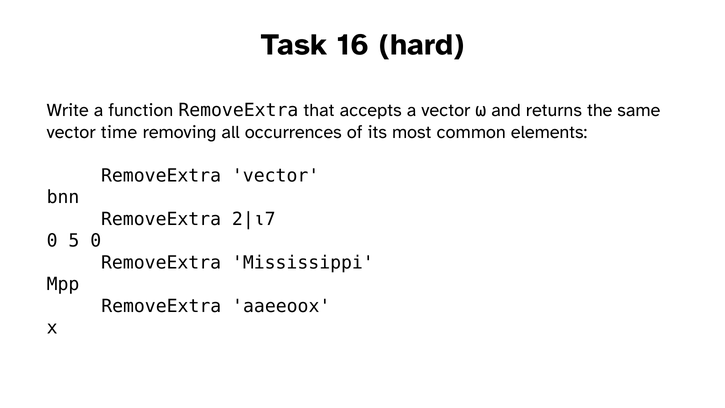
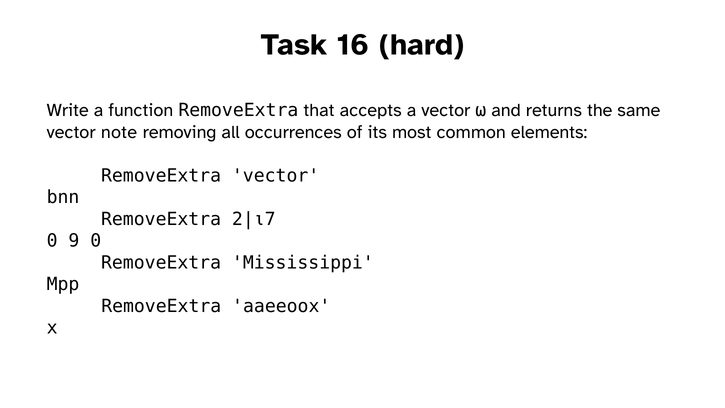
time: time -> note (119, 132)
5: 5 -> 9 (74, 241)
